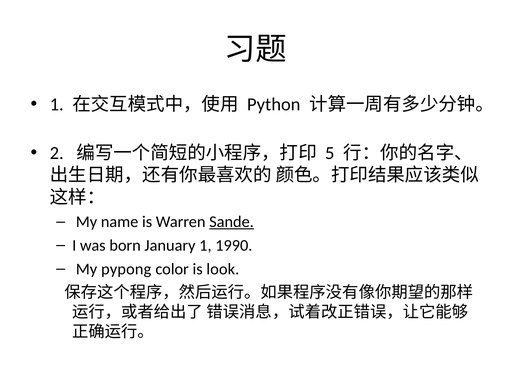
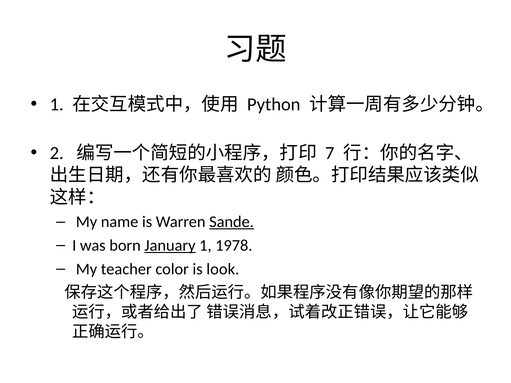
5: 5 -> 7 (330, 153)
January underline: none -> present (170, 246)
1990: 1990 -> 1978 (234, 246)
pypong: pypong -> teacher (126, 269)
